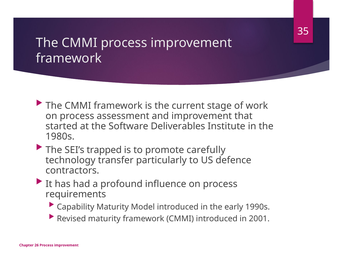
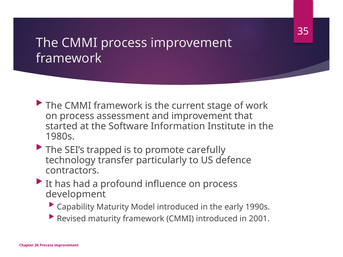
Deliverables: Deliverables -> Information (178, 126)
requirements: requirements -> development (76, 195)
